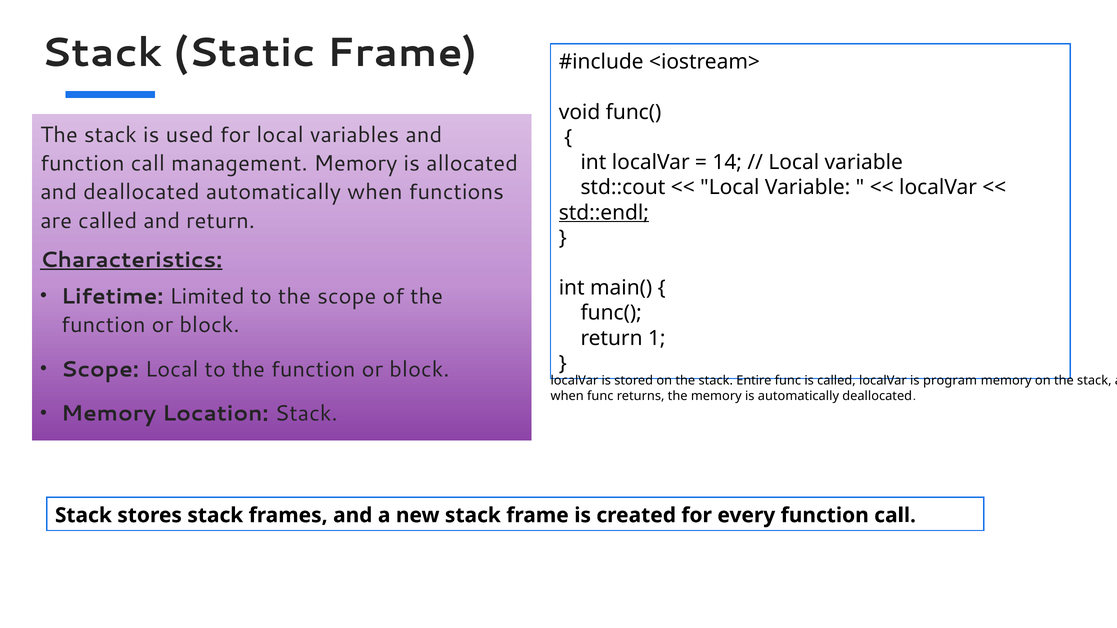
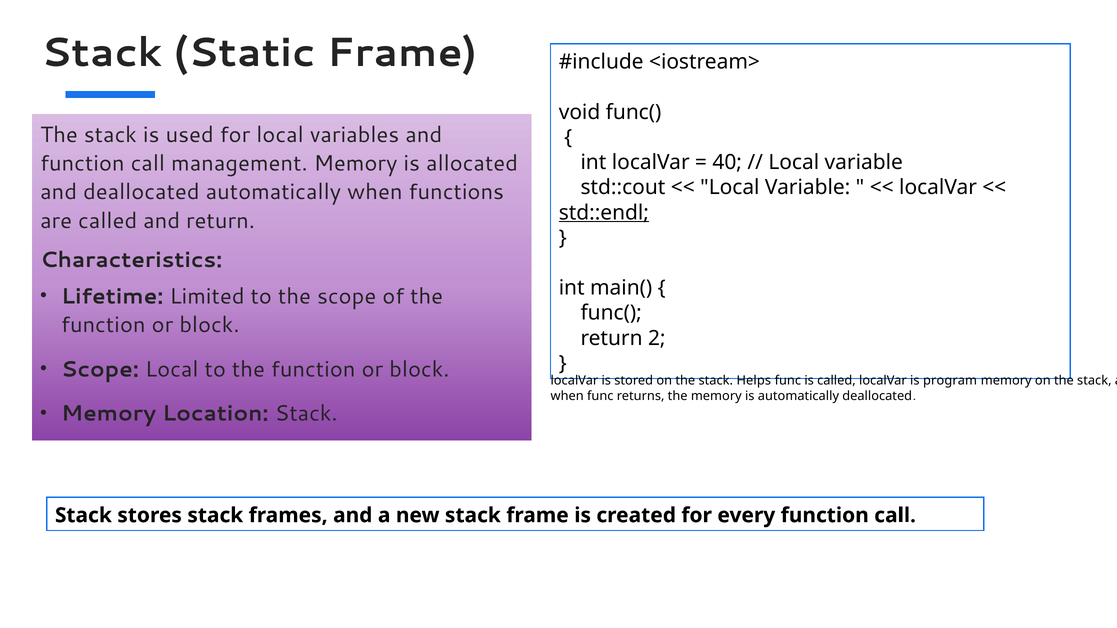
14: 14 -> 40 (727, 162)
Characteristics underline: present -> none (131, 260)
1: 1 -> 2 (657, 338)
Entire: Entire -> Helps (754, 381)
